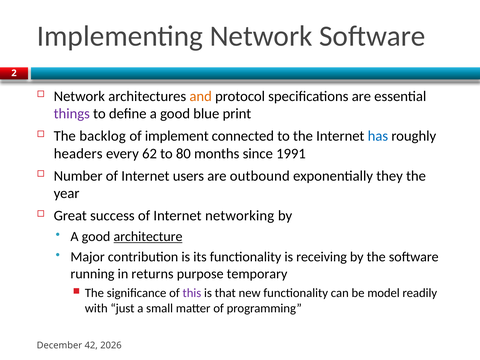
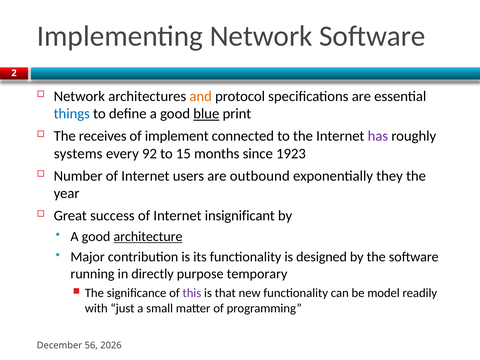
things colour: purple -> blue (72, 114)
blue underline: none -> present (206, 114)
backlog: backlog -> receives (103, 136)
has colour: blue -> purple (378, 136)
headers: headers -> systems (78, 154)
62: 62 -> 92 (150, 154)
80: 80 -> 15 (183, 154)
1991: 1991 -> 1923 (291, 154)
networking: networking -> insignificant (240, 216)
receiving: receiving -> designed (322, 257)
returns: returns -> directly (153, 274)
42: 42 -> 56 (91, 345)
